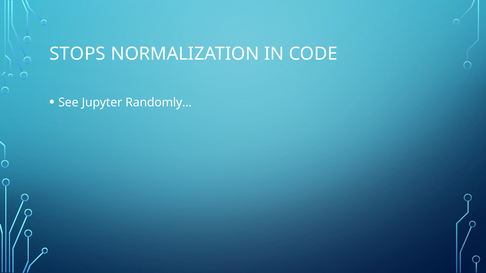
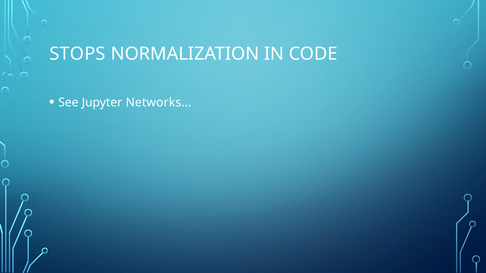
Randomly: Randomly -> Networks (158, 103)
